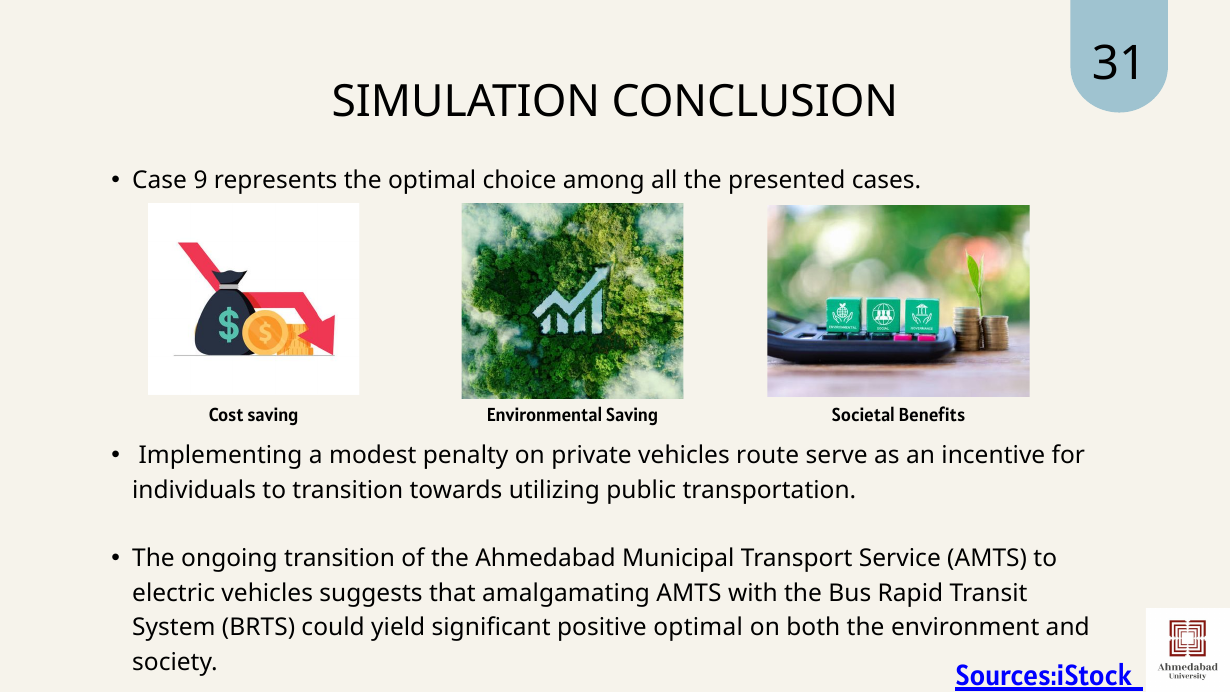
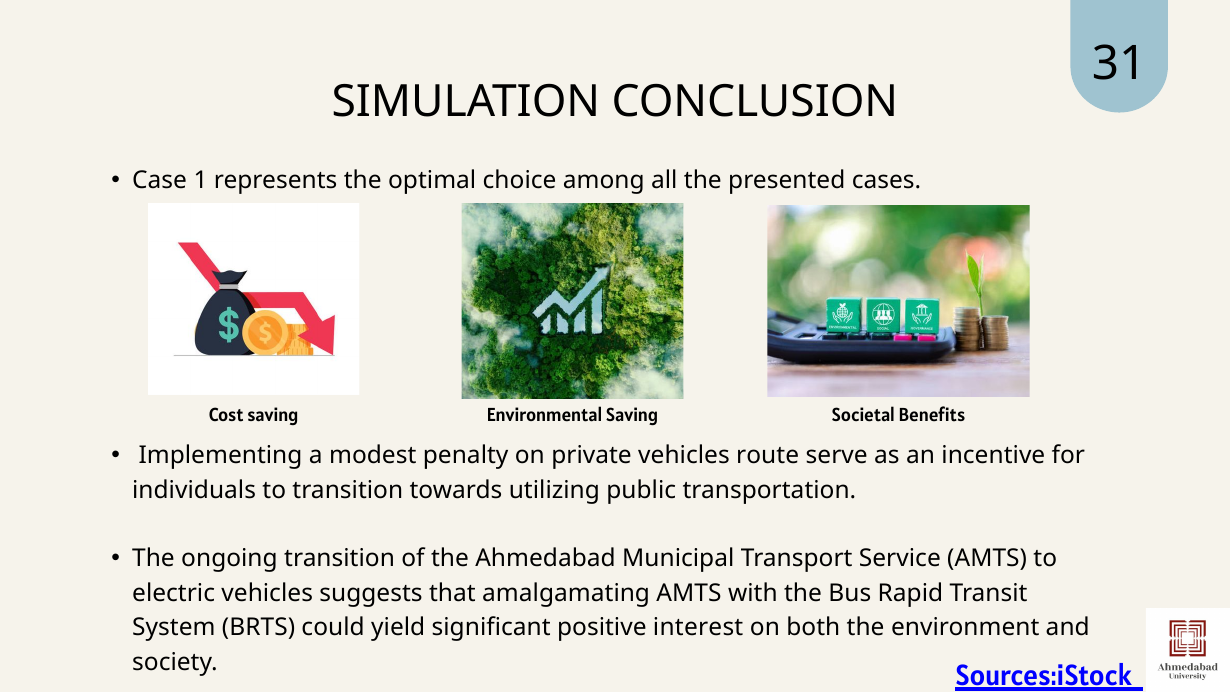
9: 9 -> 1 (201, 180)
positive optimal: optimal -> interest (698, 627)
